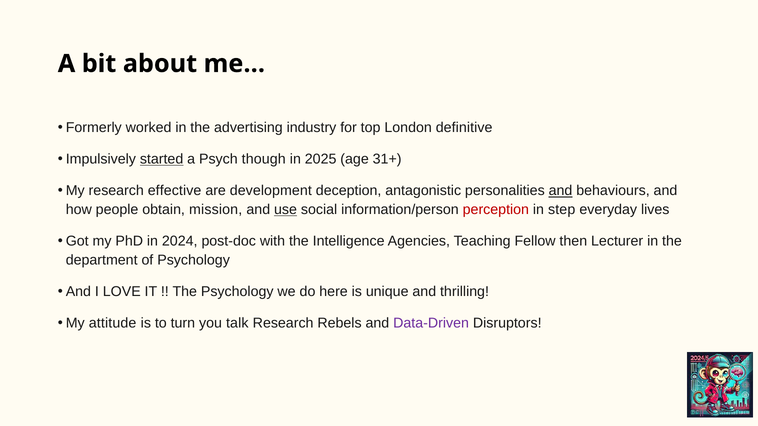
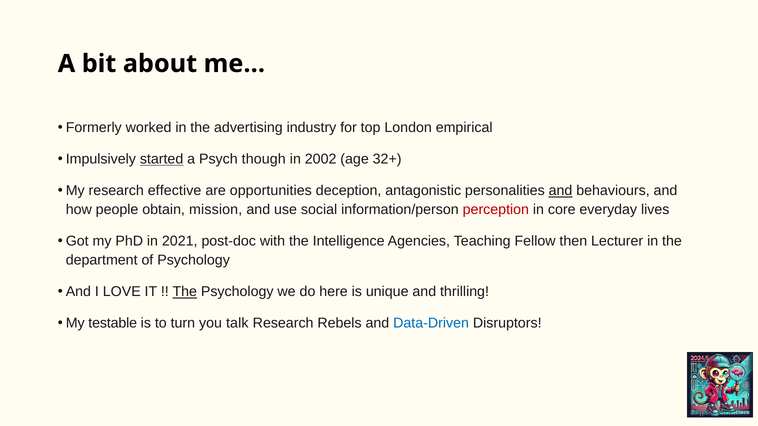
definitive: definitive -> empirical (464, 128)
2025: 2025 -> 2002 (321, 159)
31+: 31+ -> 32+ (387, 159)
development: development -> opportunities (271, 191)
use underline: present -> none (286, 210)
step: step -> core (562, 210)
2024: 2024 -> 2021 (180, 241)
The underline: none -> present (185, 292)
attitude: attitude -> testable (113, 324)
Data-Driven colour: purple -> blue (431, 324)
